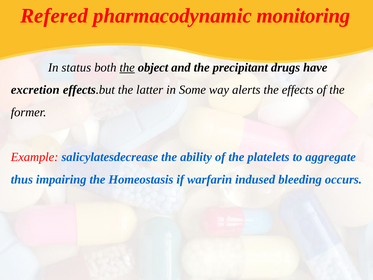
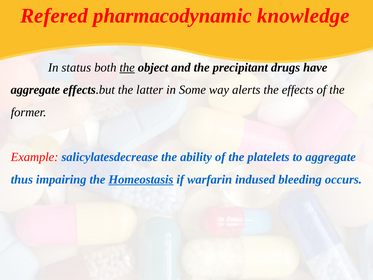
monitoring: monitoring -> knowledge (303, 16)
excretion: excretion -> aggregate (35, 90)
Homeostasis underline: none -> present (141, 179)
